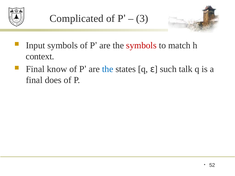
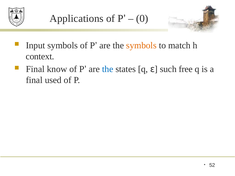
Complicated: Complicated -> Applications (77, 18)
3: 3 -> 0 (142, 18)
symbols colour: red -> orange (141, 45)
talk: talk -> free (186, 69)
does: does -> used (53, 80)
